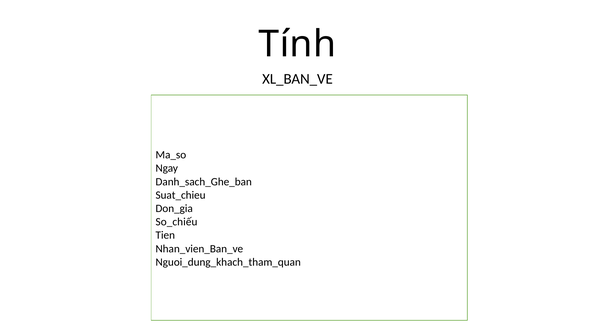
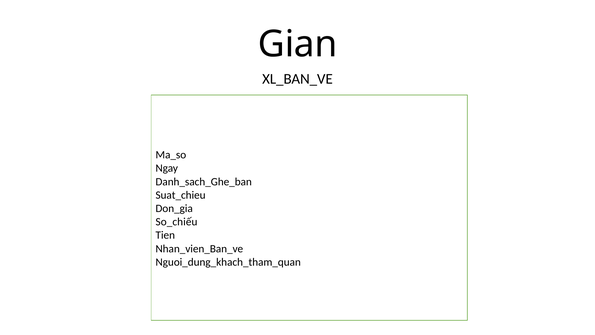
Tính: Tính -> Gian (298, 44)
